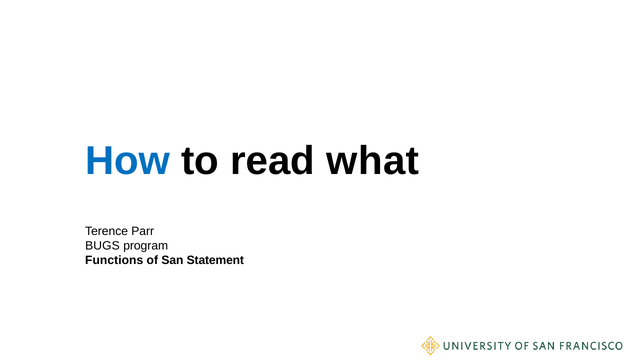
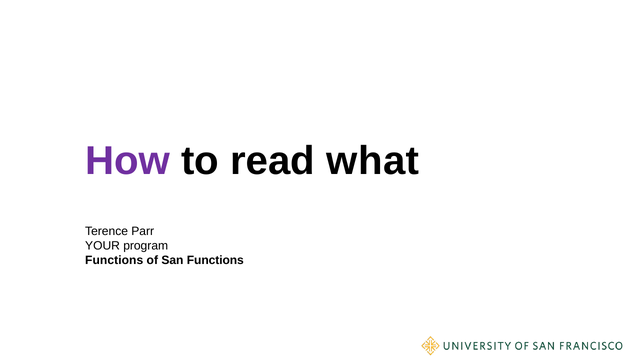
How colour: blue -> purple (128, 161)
BUGS: BUGS -> YOUR (103, 246)
San Statement: Statement -> Functions (215, 260)
